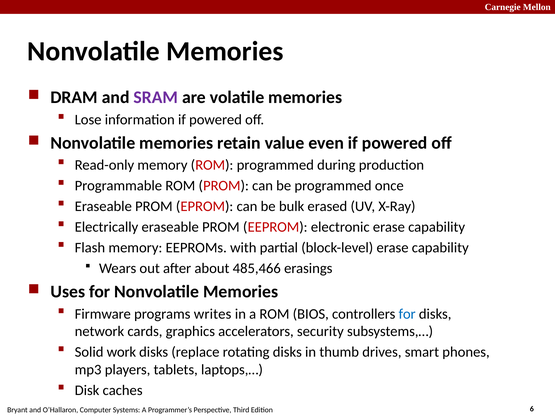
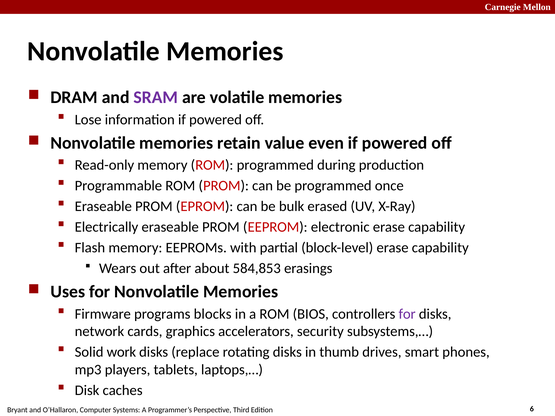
485,466: 485,466 -> 584,853 (257, 268)
writes: writes -> blocks (213, 314)
for colour: blue -> purple (407, 314)
